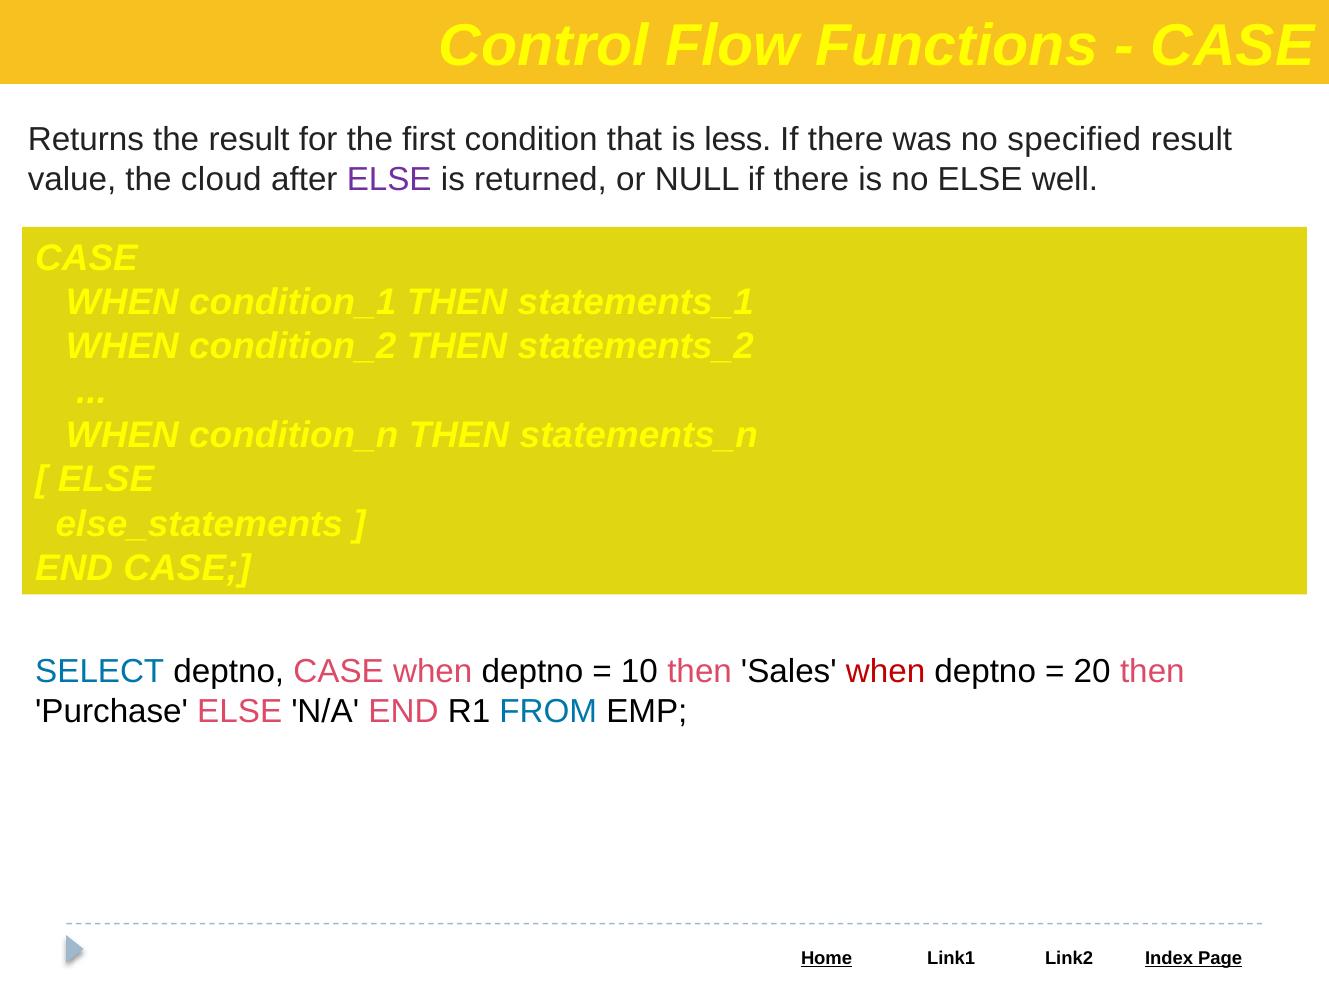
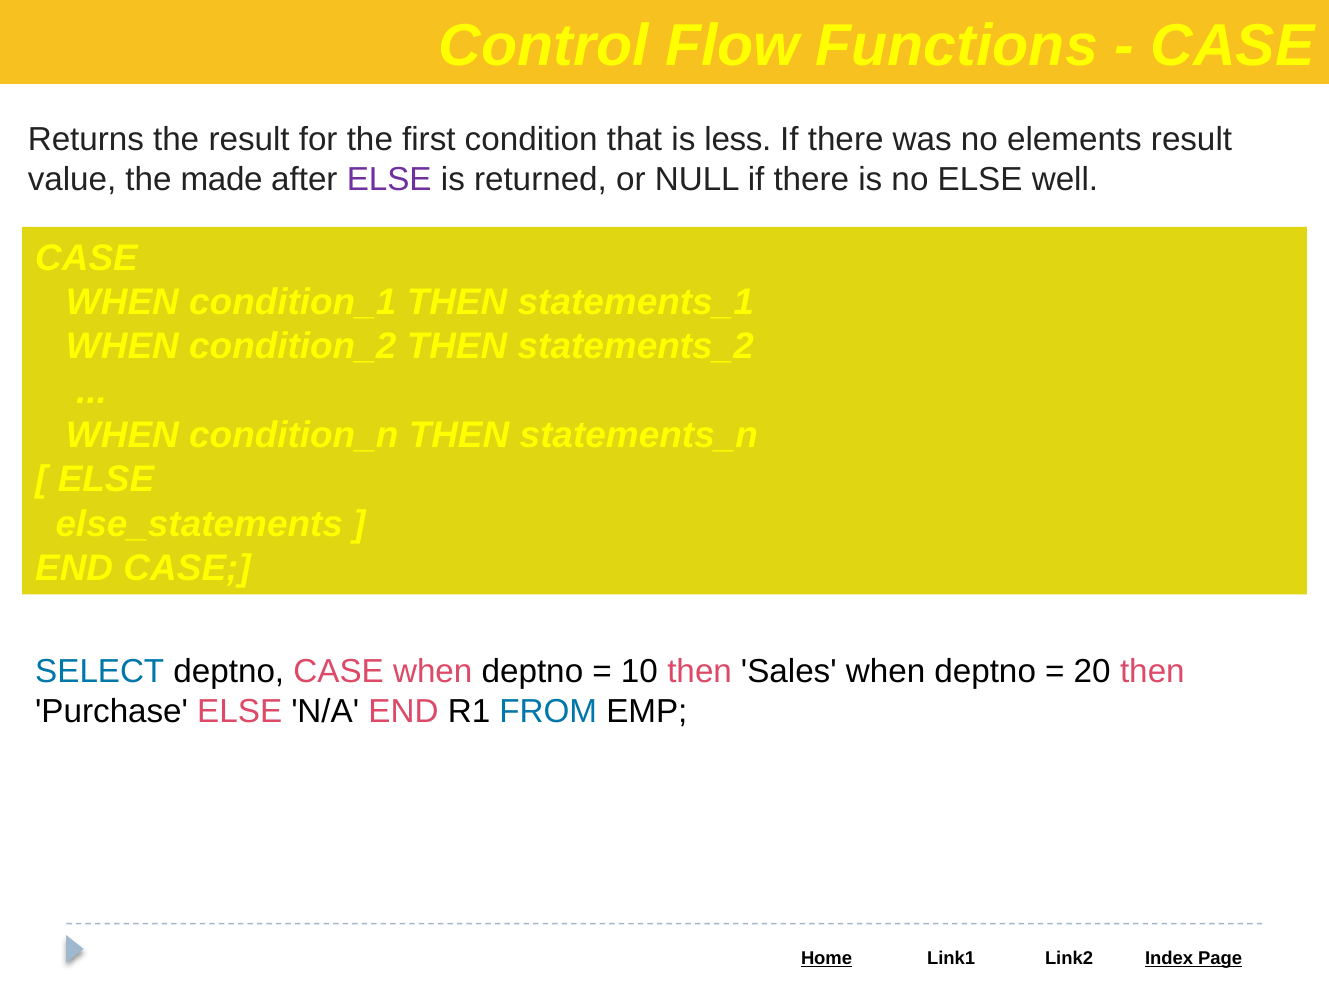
specified: specified -> elements (1074, 140)
cloud: cloud -> made (222, 179)
when colour: red -> black (886, 671)
